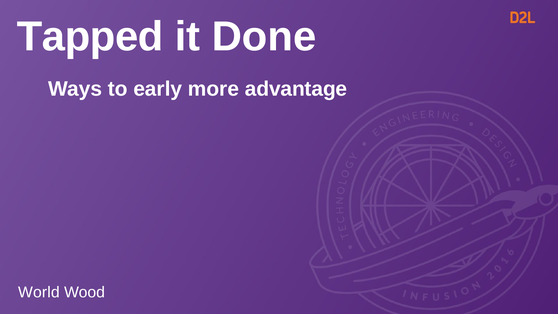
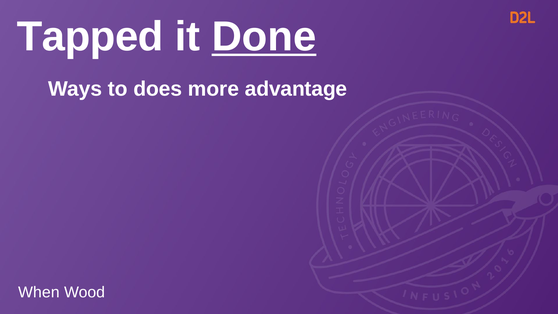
Done underline: none -> present (264, 37)
early: early -> does (158, 89)
World: World -> When (39, 292)
